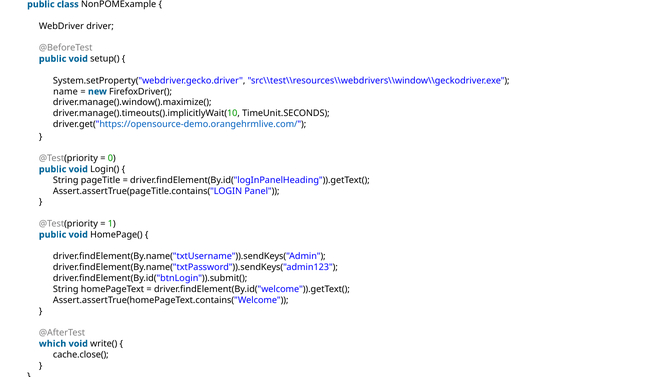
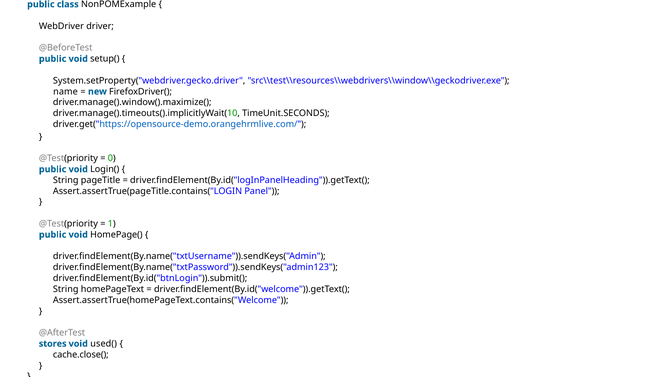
which: which -> stores (53, 344)
write(: write( -> used( (104, 344)
